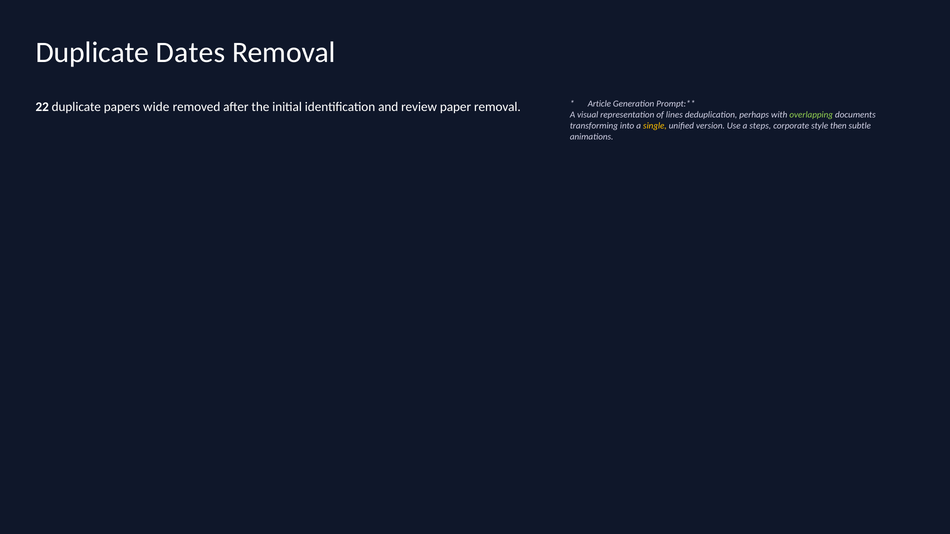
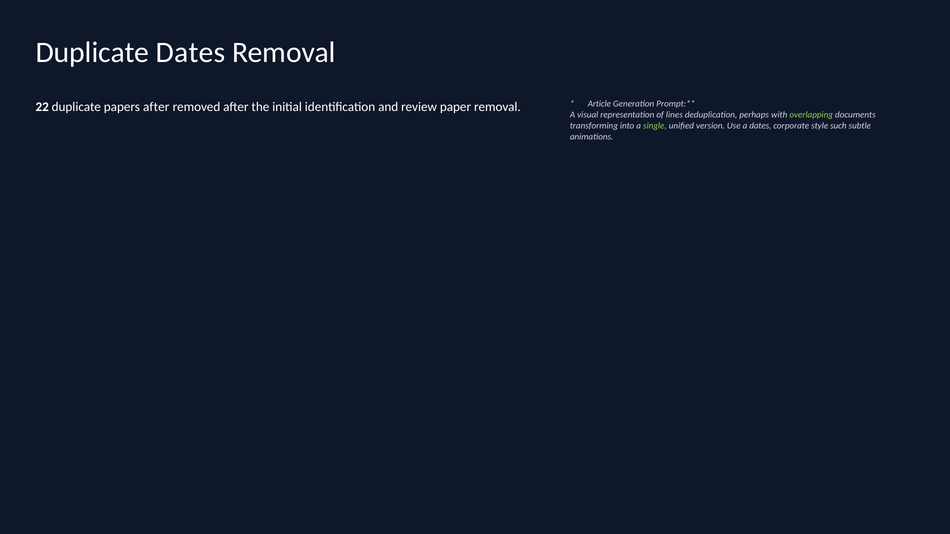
papers wide: wide -> after (156, 107)
single colour: yellow -> light green (655, 126)
a steps: steps -> dates (760, 126)
then: then -> such (838, 126)
